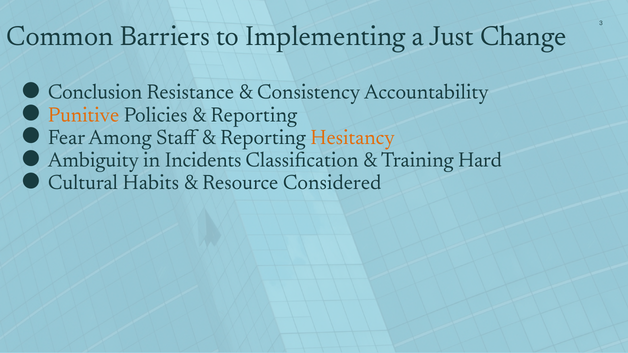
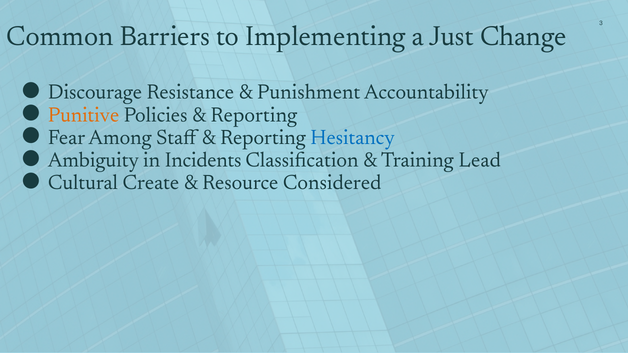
Conclusion: Conclusion -> Discourage (95, 92)
Consistency: Consistency -> Punishment (309, 92)
Hesitancy colour: orange -> blue (353, 137)
Hard: Hard -> Lead (480, 160)
Habits: Habits -> Create (151, 183)
